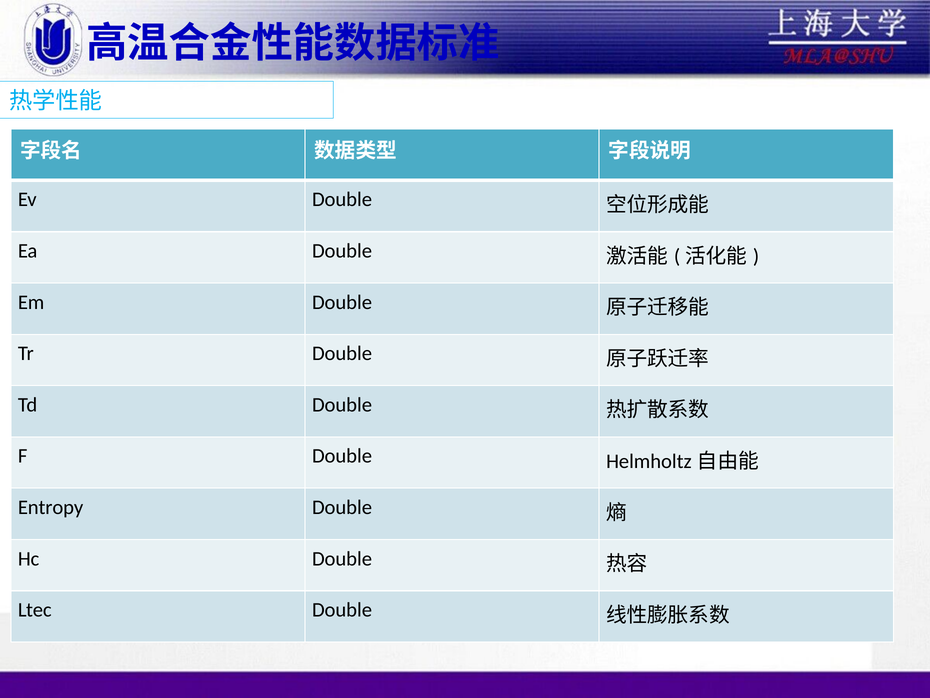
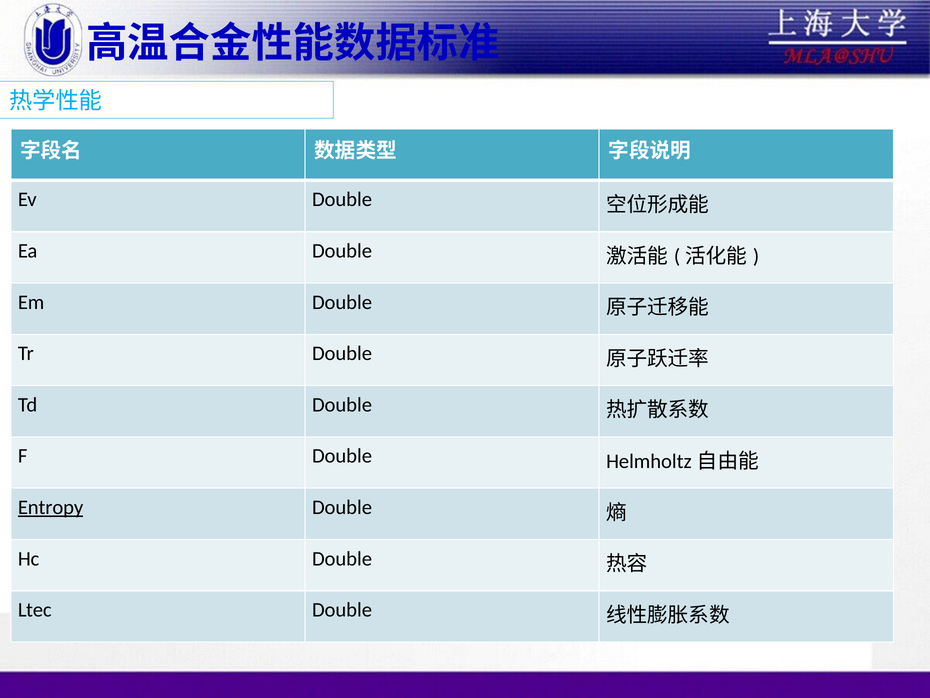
Entropy underline: none -> present (51, 507)
